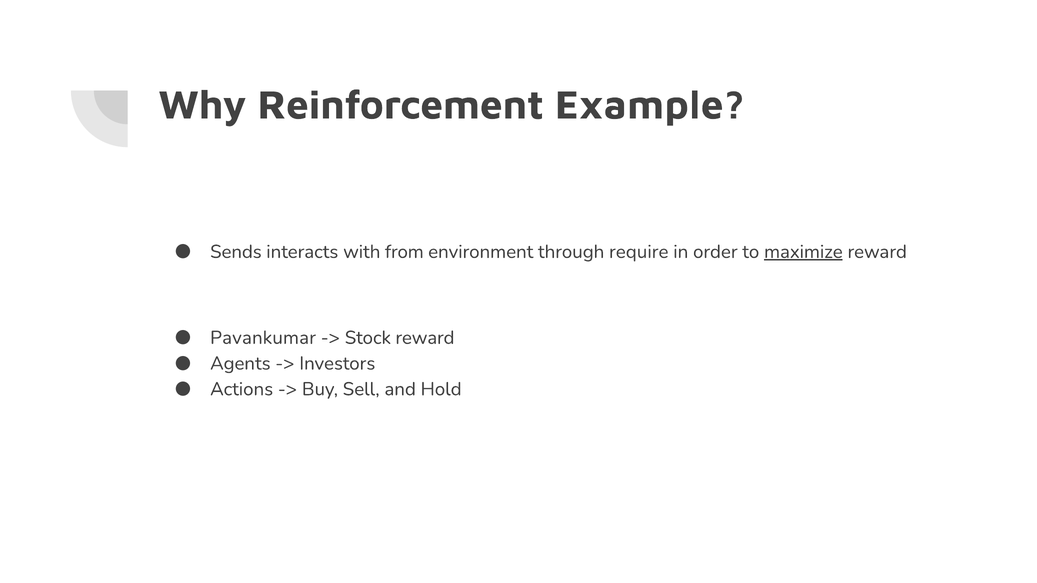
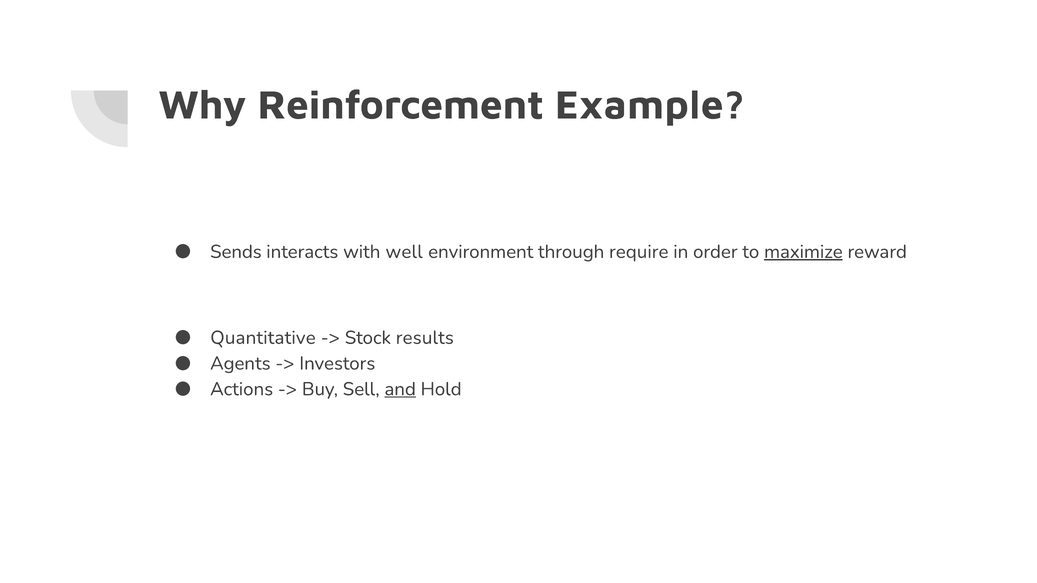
from: from -> well (404, 252)
Pavankumar: Pavankumar -> Quantitative (263, 338)
Stock reward: reward -> results (425, 338)
and underline: none -> present (400, 389)
